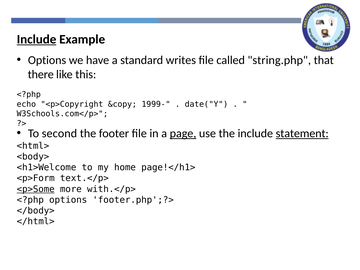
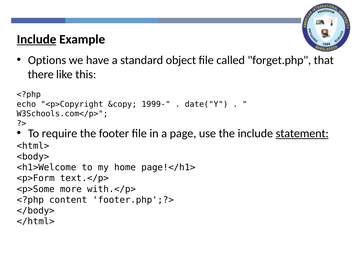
writes: writes -> object (181, 60)
string.php: string.php -> forget.php (279, 60)
second: second -> require (60, 133)
page underline: present -> none (183, 133)
<p>Some underline: present -> none (36, 189)
<?php options: options -> content (68, 200)
